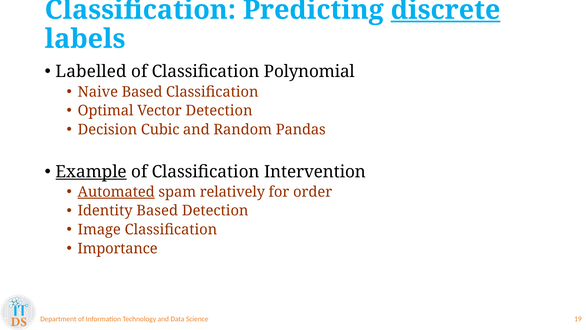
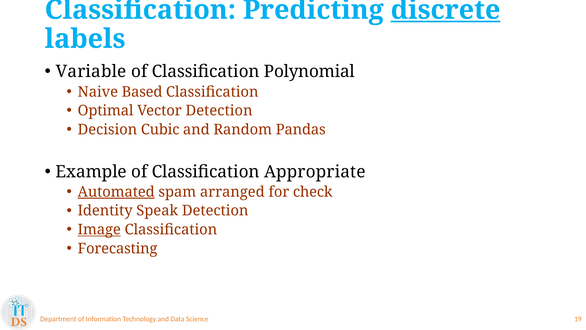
Labelled: Labelled -> Variable (91, 72)
Example underline: present -> none (91, 172)
Intervention: Intervention -> Appropriate (315, 172)
relatively: relatively -> arranged (232, 192)
order: order -> check (313, 192)
Identity Based: Based -> Speak (157, 211)
Image underline: none -> present (99, 229)
Importance: Importance -> Forecasting (118, 248)
